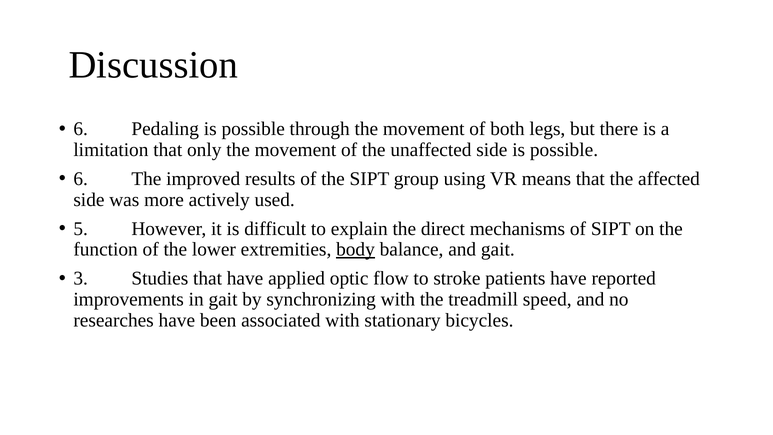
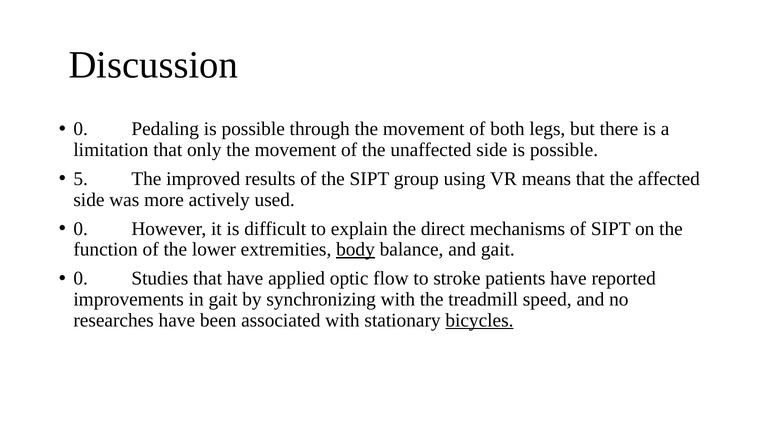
6: 6 -> 0 (81, 129)
6: 6 -> 5 (81, 179)
5: 5 -> 0 (81, 229)
3: 3 -> 0 (81, 278)
bicycles underline: none -> present (479, 320)
